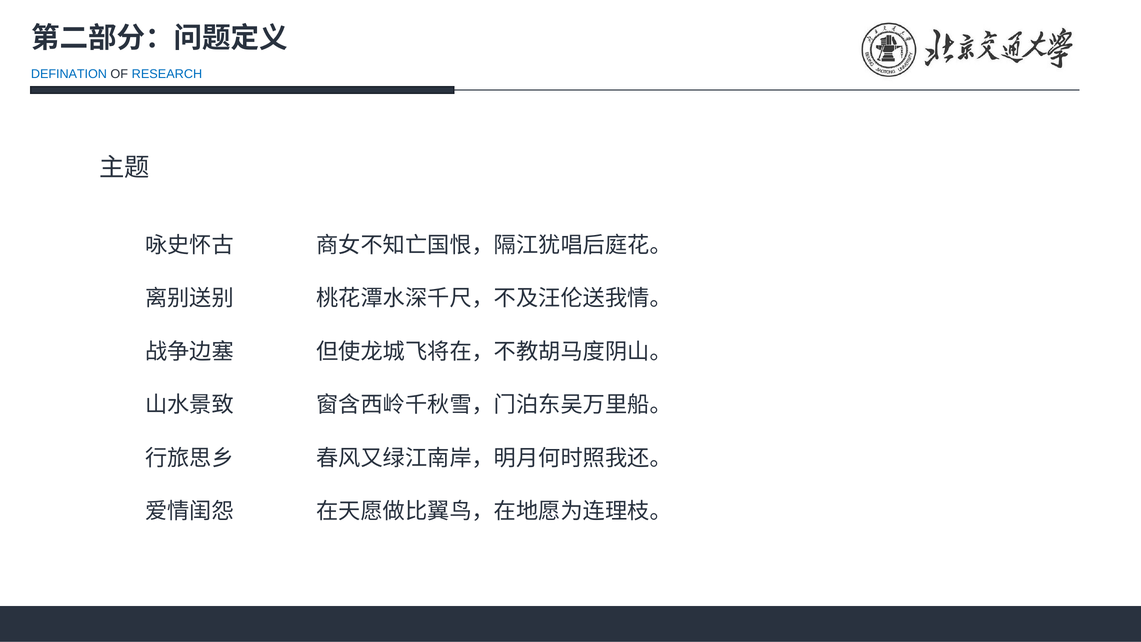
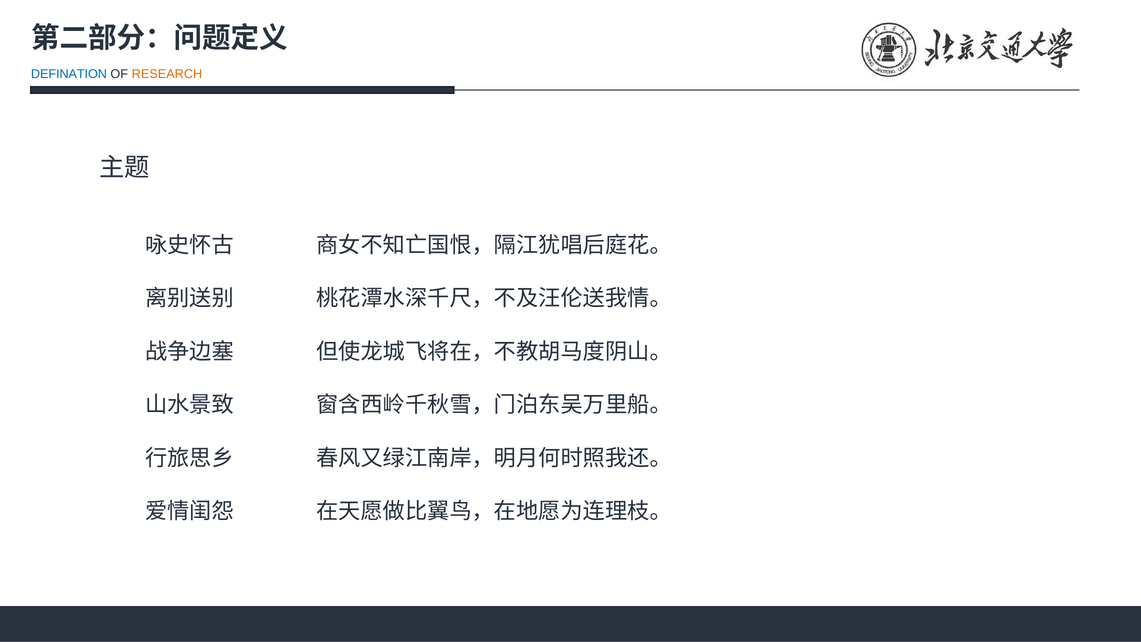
RESEARCH colour: blue -> orange (167, 74)
